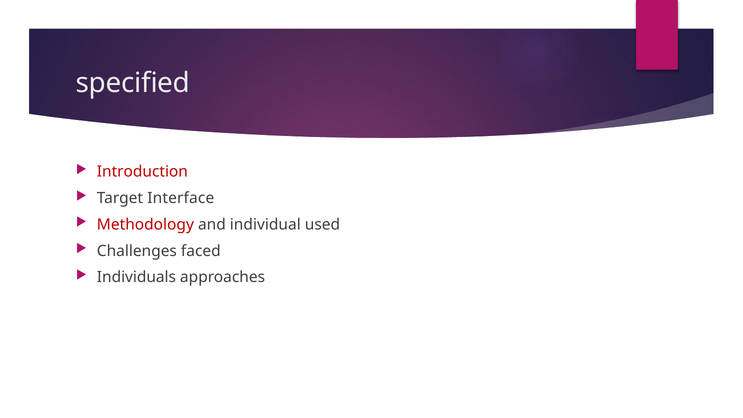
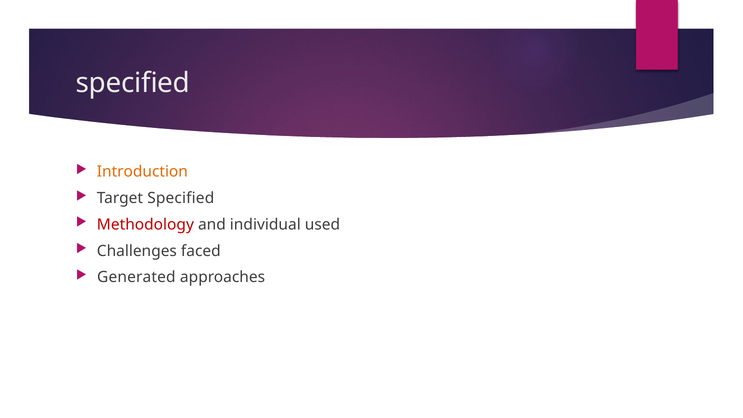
Introduction colour: red -> orange (142, 172)
Target Interface: Interface -> Specified (181, 198)
Individuals: Individuals -> Generated (136, 277)
